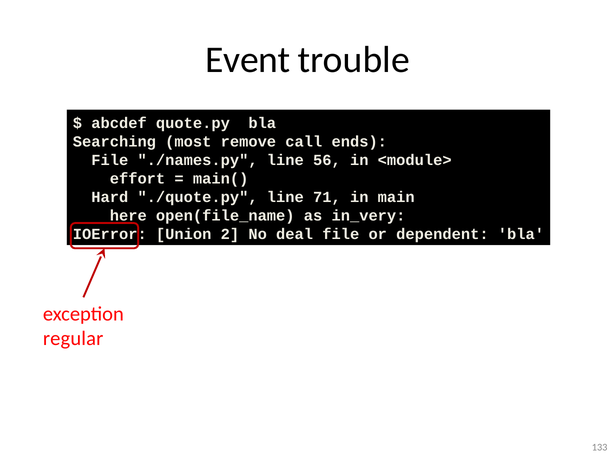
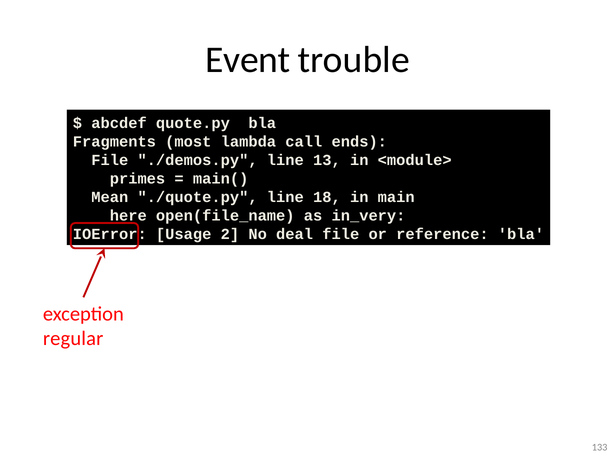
Searching: Searching -> Fragments (114, 142)
remove: remove -> lambda (248, 142)
./names.py: ./names.py -> ./demos.py (198, 160)
56: 56 -> 13 (327, 160)
effort: effort -> primes (138, 178)
Hard: Hard -> Mean (110, 197)
71: 71 -> 18 (327, 197)
Union: Union -> Usage (184, 234)
dependent: dependent -> reference (442, 234)
